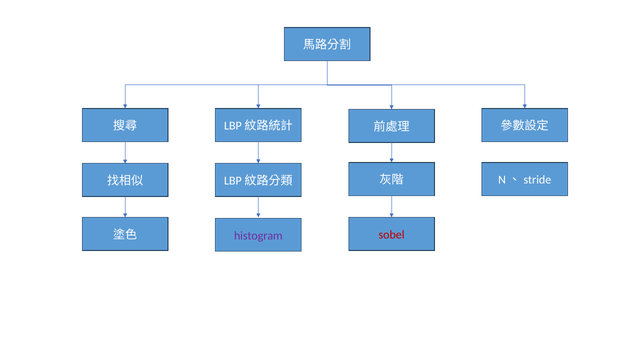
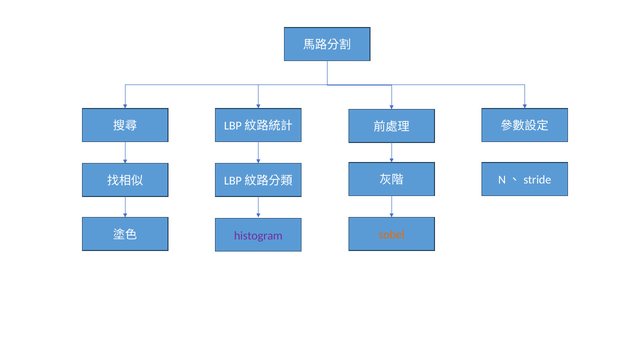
sobel colour: red -> orange (392, 235)
